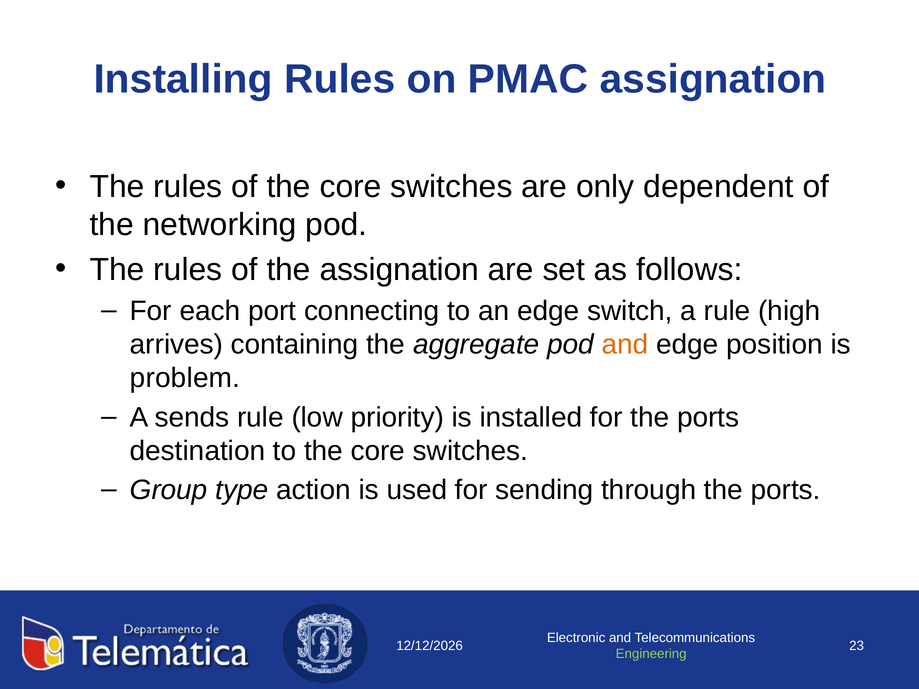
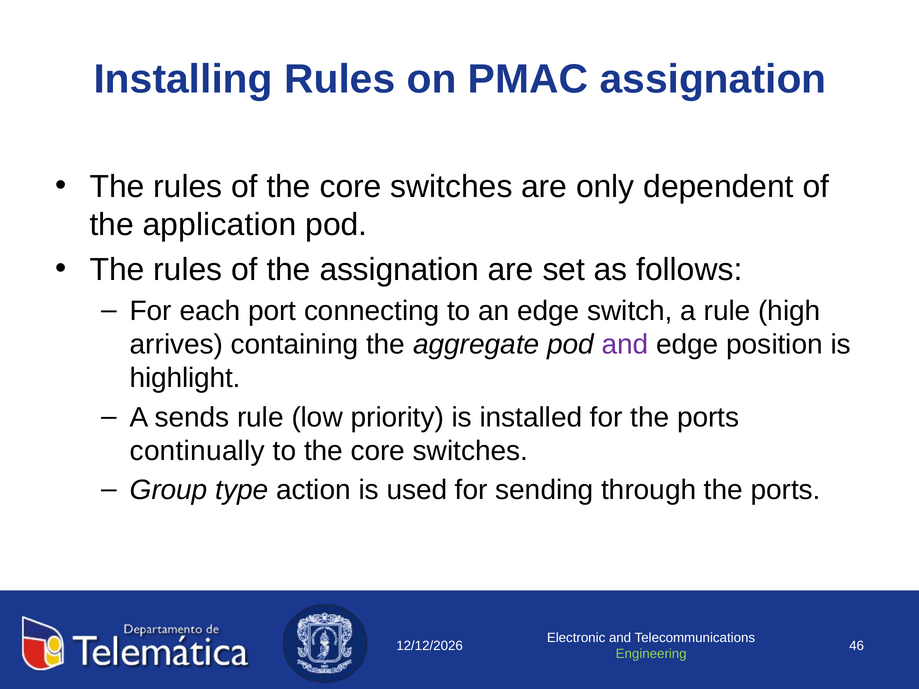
networking: networking -> application (220, 225)
and colour: orange -> purple (625, 345)
problem: problem -> highlight (185, 378)
destination: destination -> continually (197, 451)
23: 23 -> 46 (857, 646)
